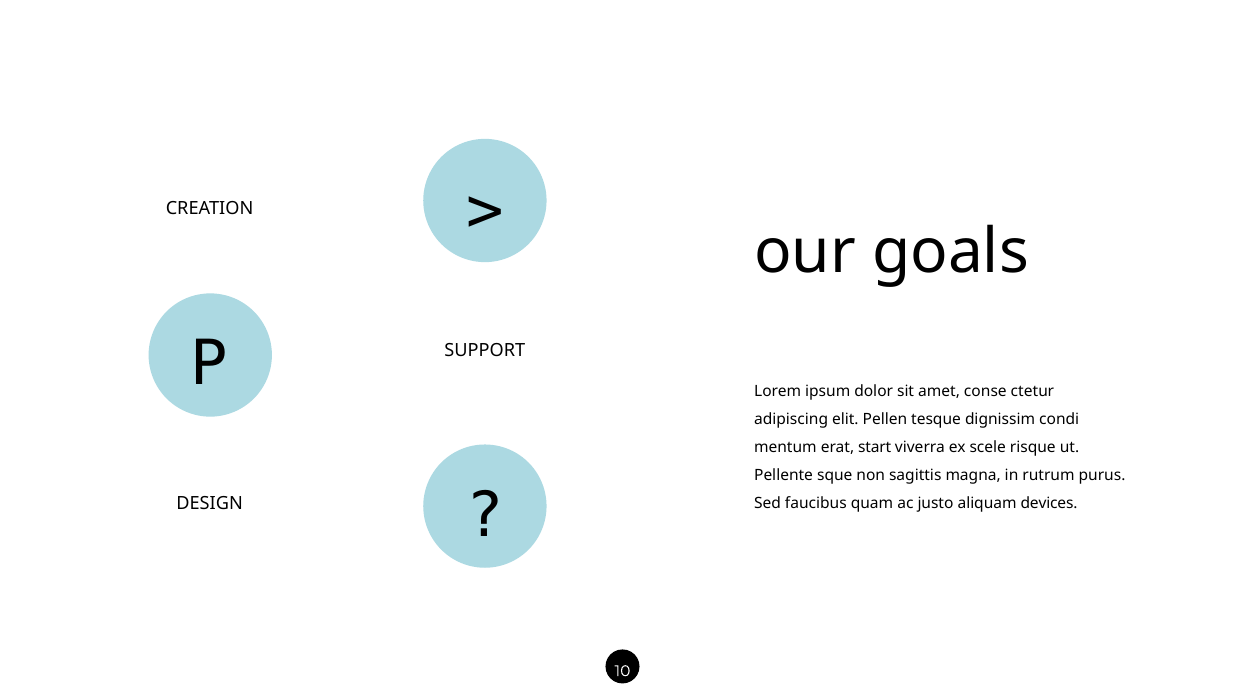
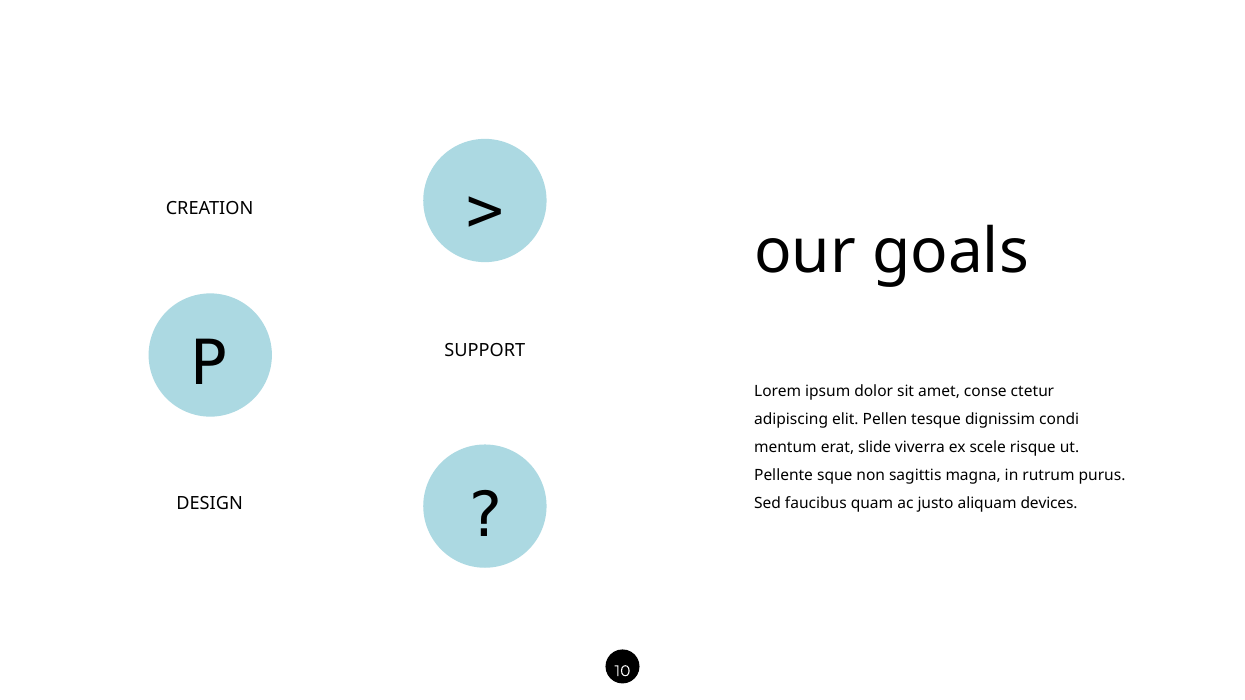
start: start -> slide (875, 448)
